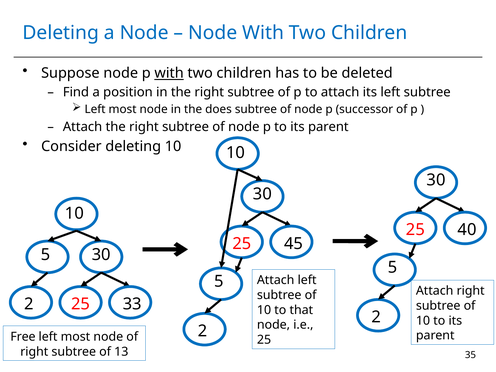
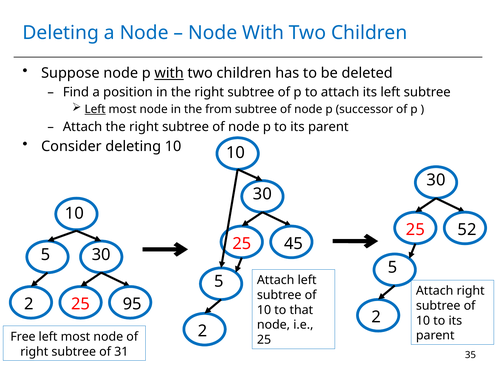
Left underline: none -> present (95, 109)
does: does -> from (219, 109)
40: 40 -> 52 (467, 230)
33: 33 -> 95 (132, 304)
13: 13 -> 31 (121, 352)
